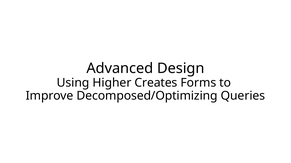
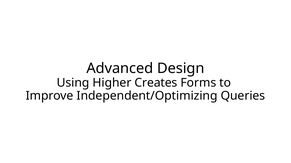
Decomposed/Optimizing: Decomposed/Optimizing -> Independent/Optimizing (147, 96)
